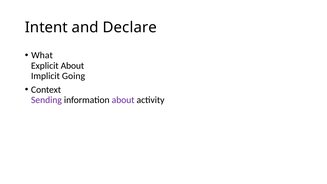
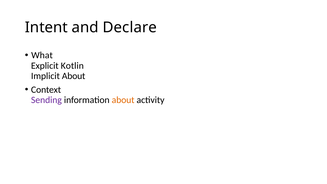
Explicit About: About -> Kotlin (72, 66)
Implicit Going: Going -> About (74, 76)
about colour: purple -> orange (123, 100)
